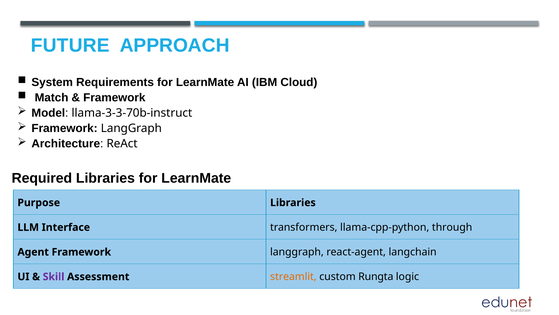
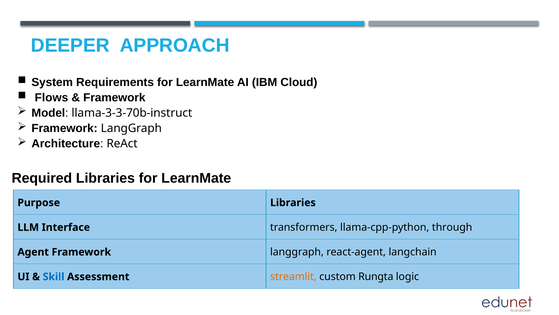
FUTURE: FUTURE -> DEEPER (70, 45)
Match: Match -> Flows (51, 97)
Skill colour: purple -> blue (54, 276)
